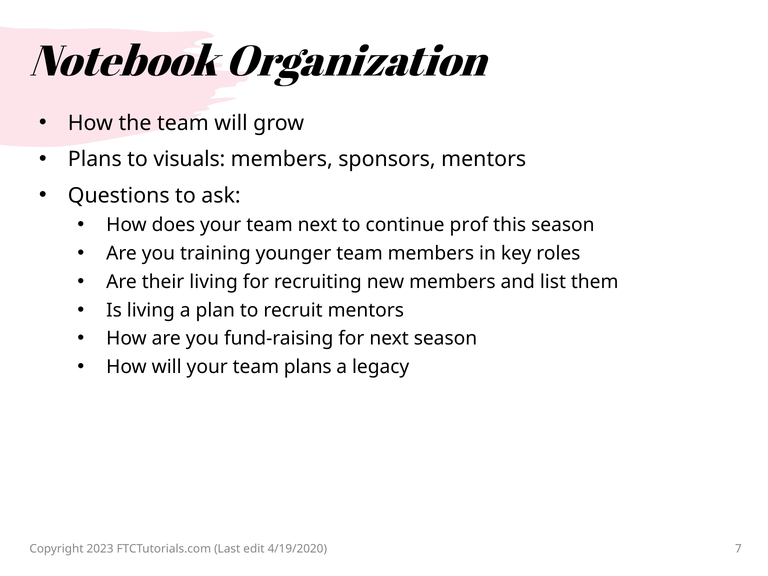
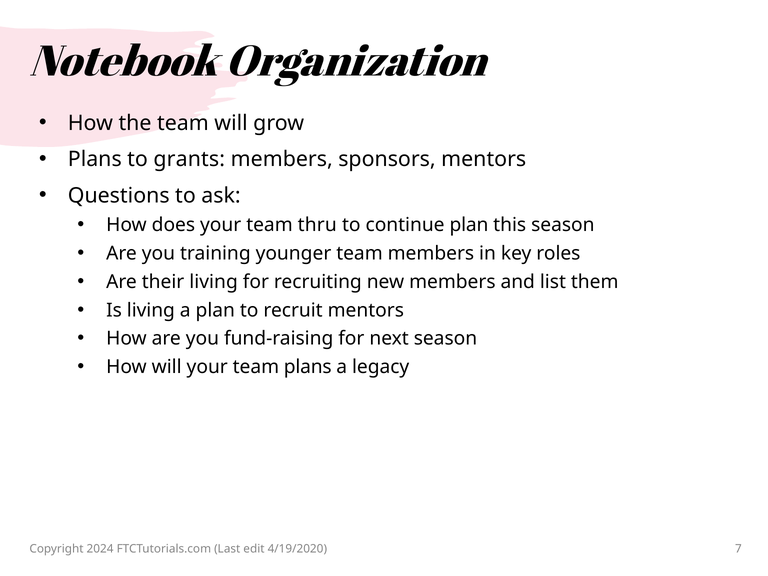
visuals: visuals -> grants (189, 159)
team next: next -> thru (317, 225)
continue prof: prof -> plan (469, 225)
2023: 2023 -> 2024 (100, 549)
